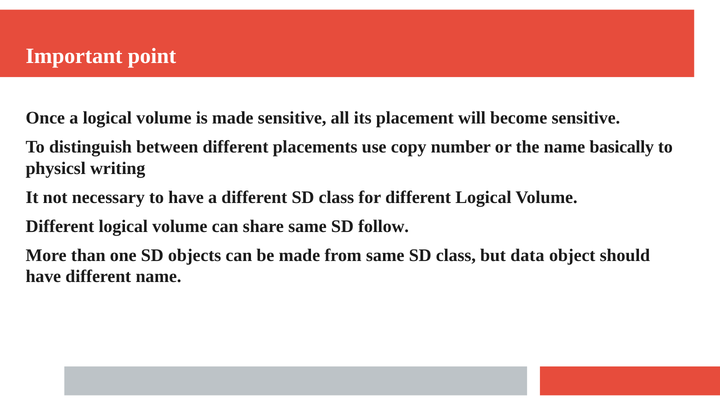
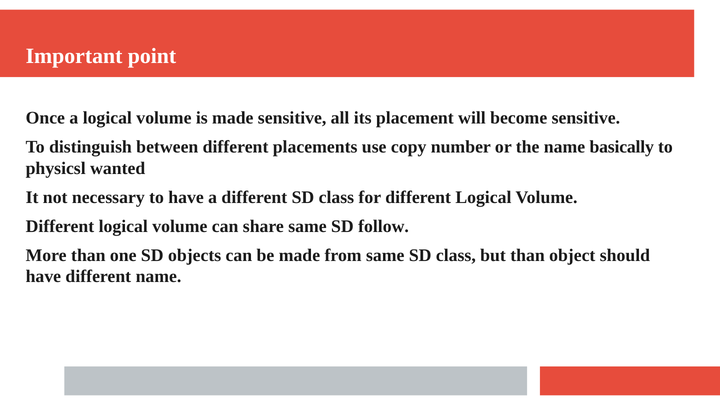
writing: writing -> wanted (118, 168)
but data: data -> than (528, 255)
